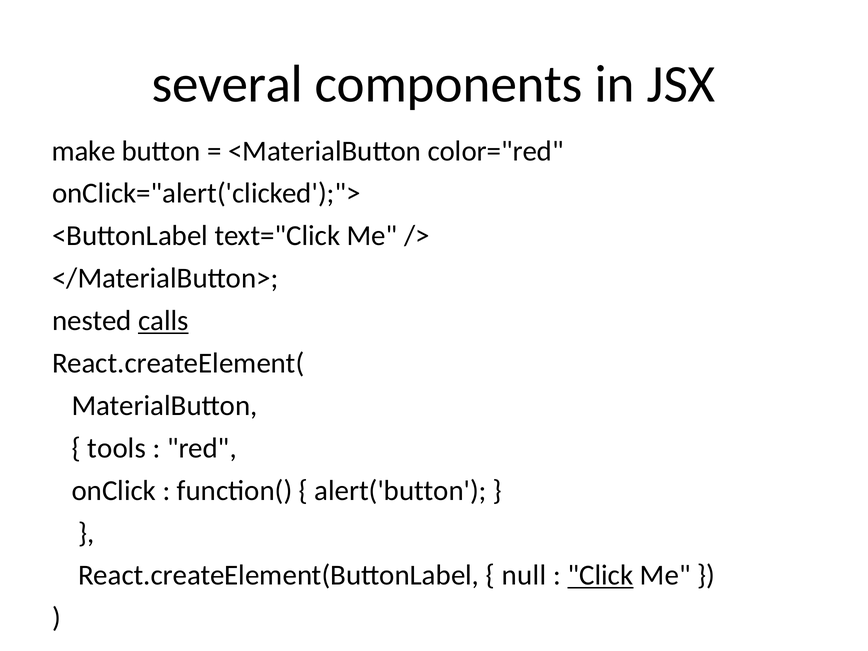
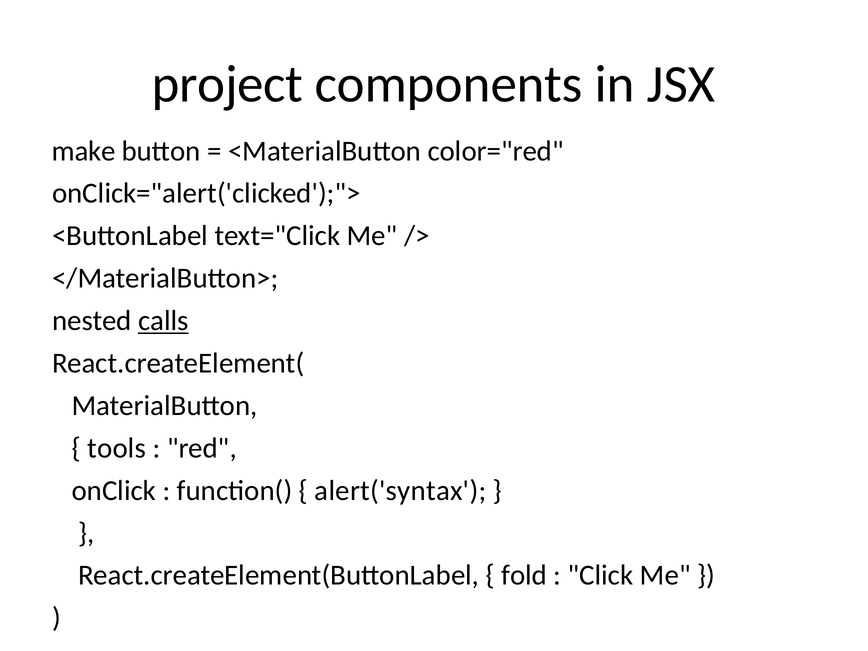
several: several -> project (227, 84)
alert('button: alert('button -> alert('syntax (400, 491)
null: null -> fold (524, 575)
Click underline: present -> none (601, 575)
